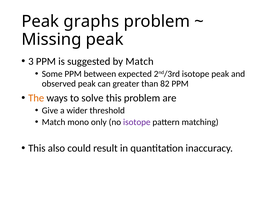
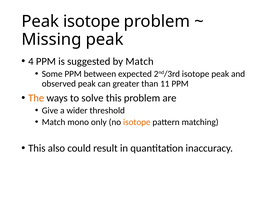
Peak graphs: graphs -> isotope (91, 21)
3: 3 -> 4 (31, 61)
82: 82 -> 11 (165, 84)
isotope colour: purple -> orange (137, 122)
